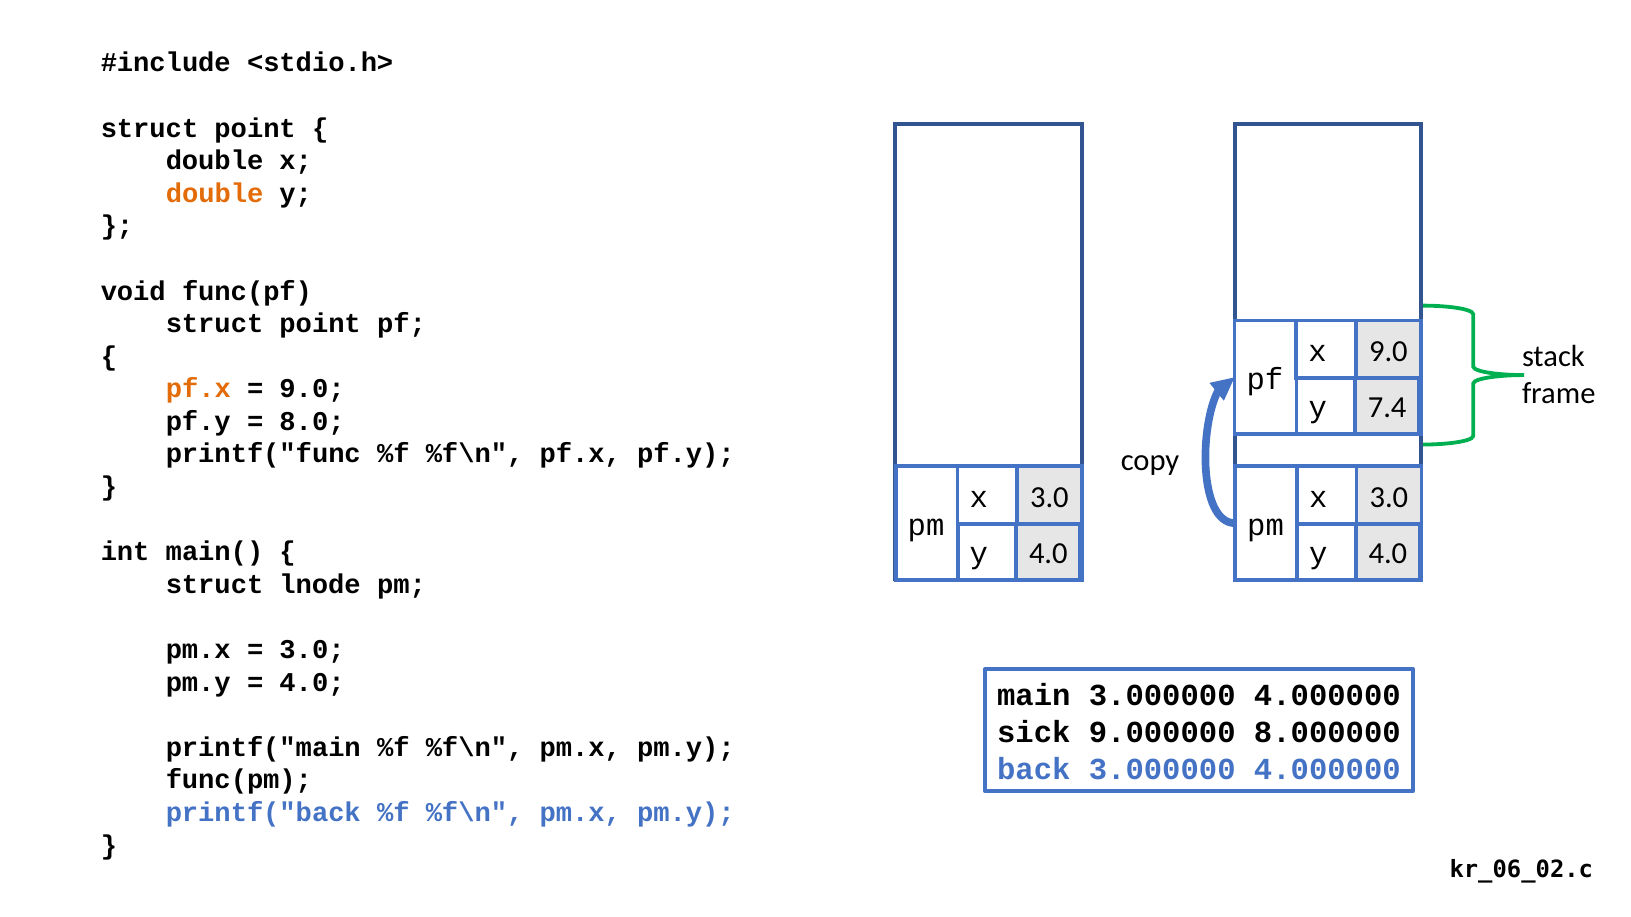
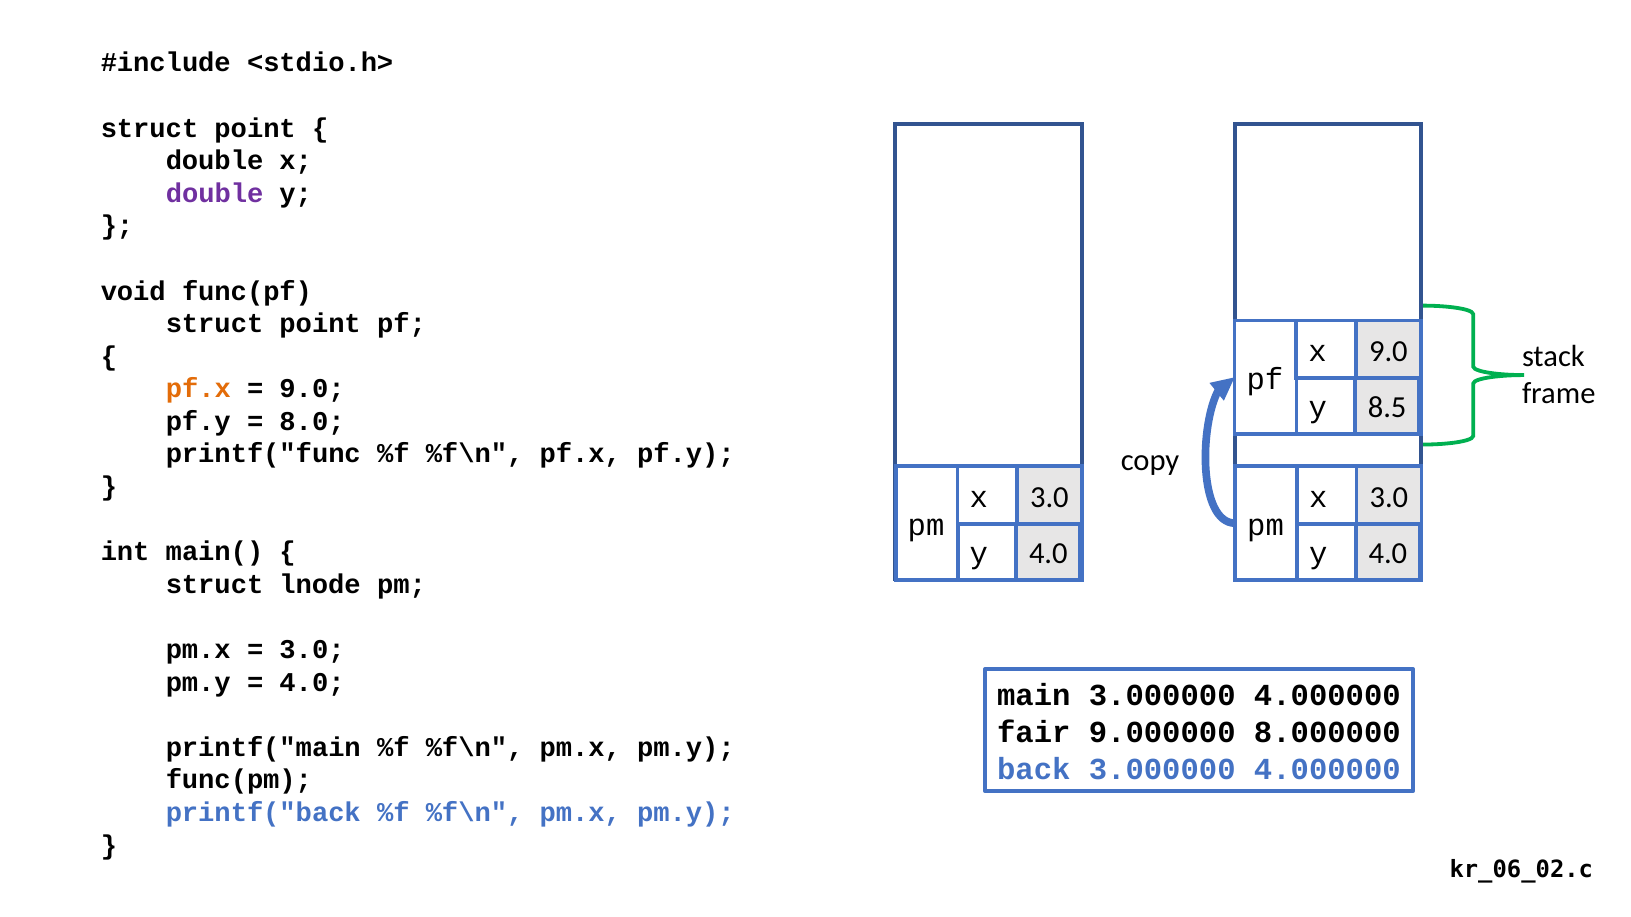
double colour: orange -> purple (215, 193)
7.4: 7.4 -> 8.5 (1387, 408)
sick: sick -> fair (1034, 733)
